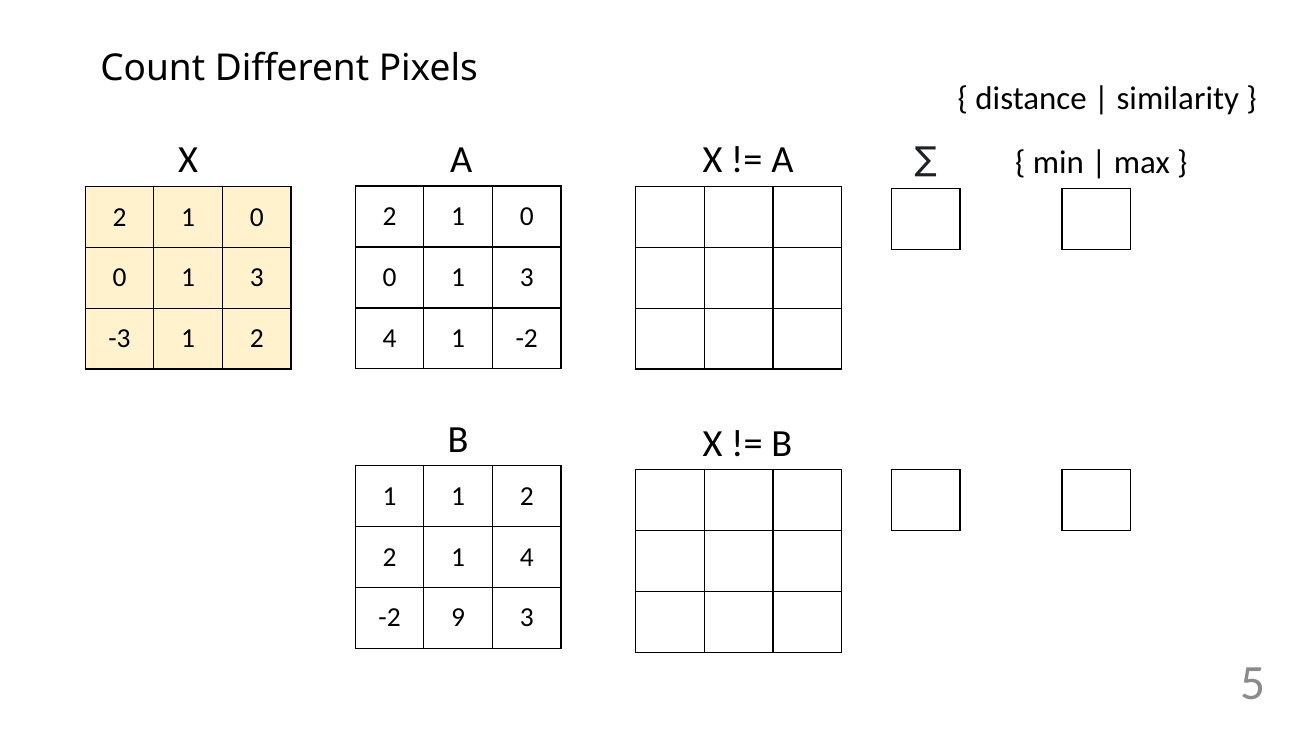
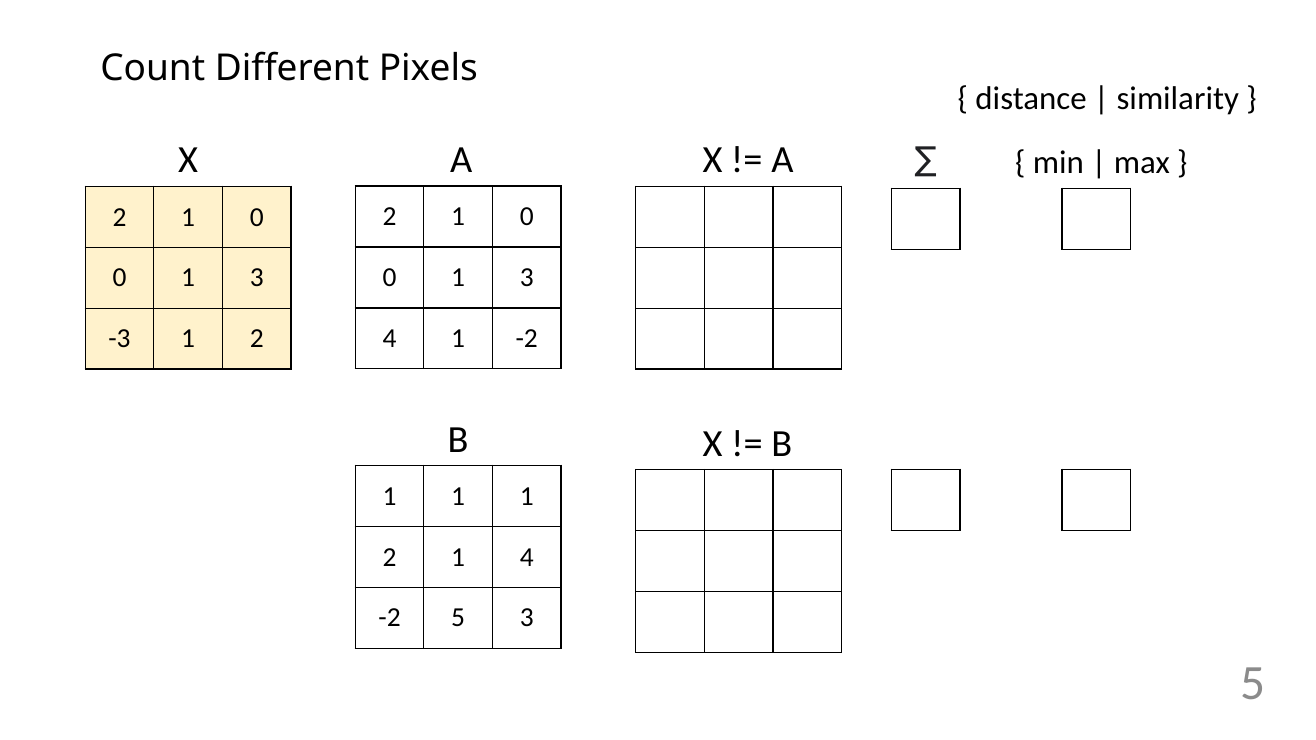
1 1 2: 2 -> 1 (527, 496)
-2 9: 9 -> 5 (458, 618)
